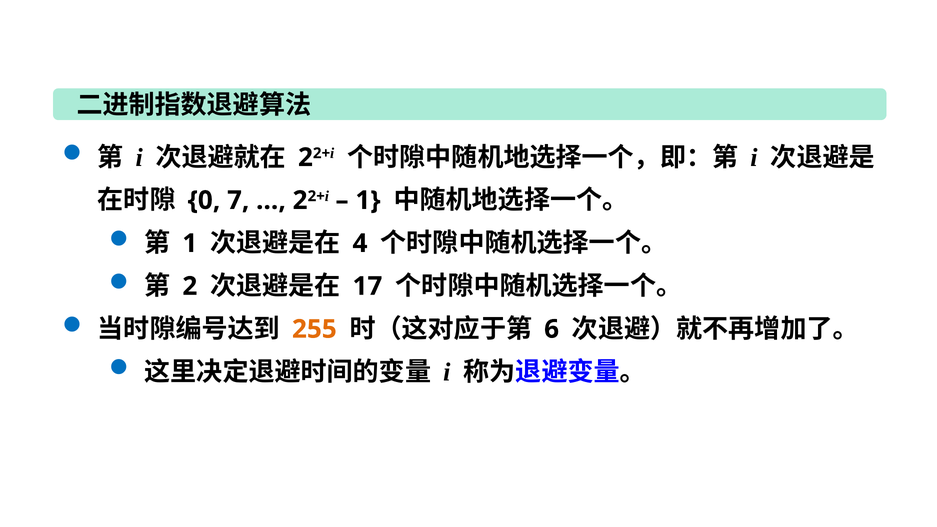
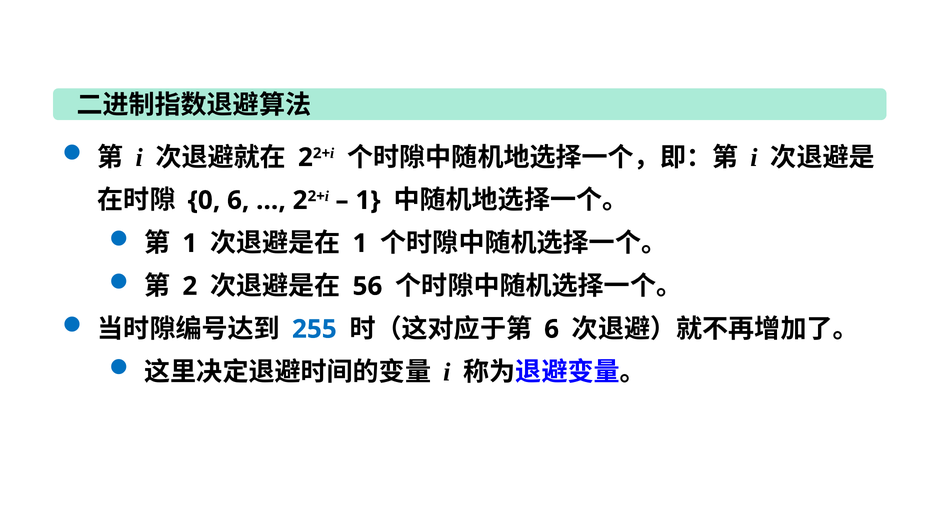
0 7: 7 -> 6 (238, 200)
4: 4 -> 1 (360, 243)
17: 17 -> 56 (367, 286)
255 colour: orange -> blue (314, 329)
